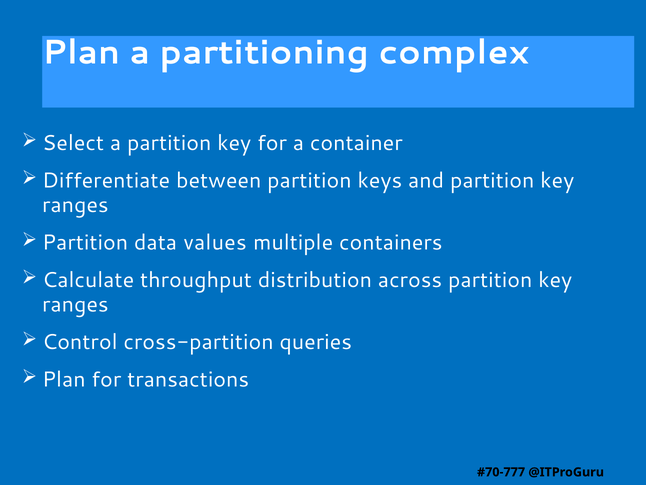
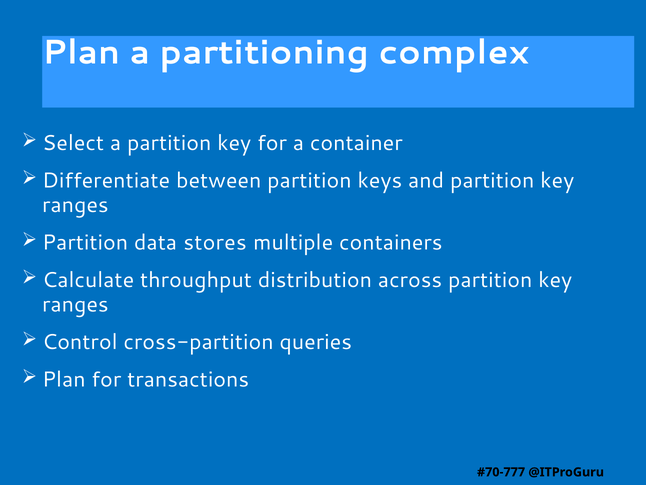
values: values -> stores (215, 242)
